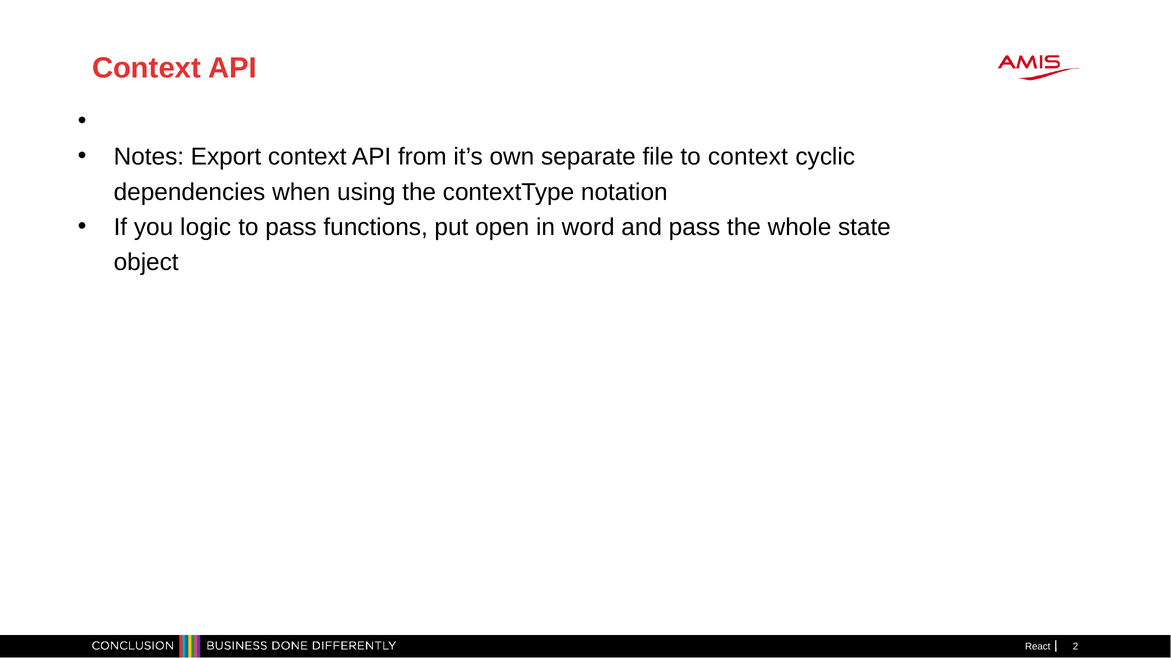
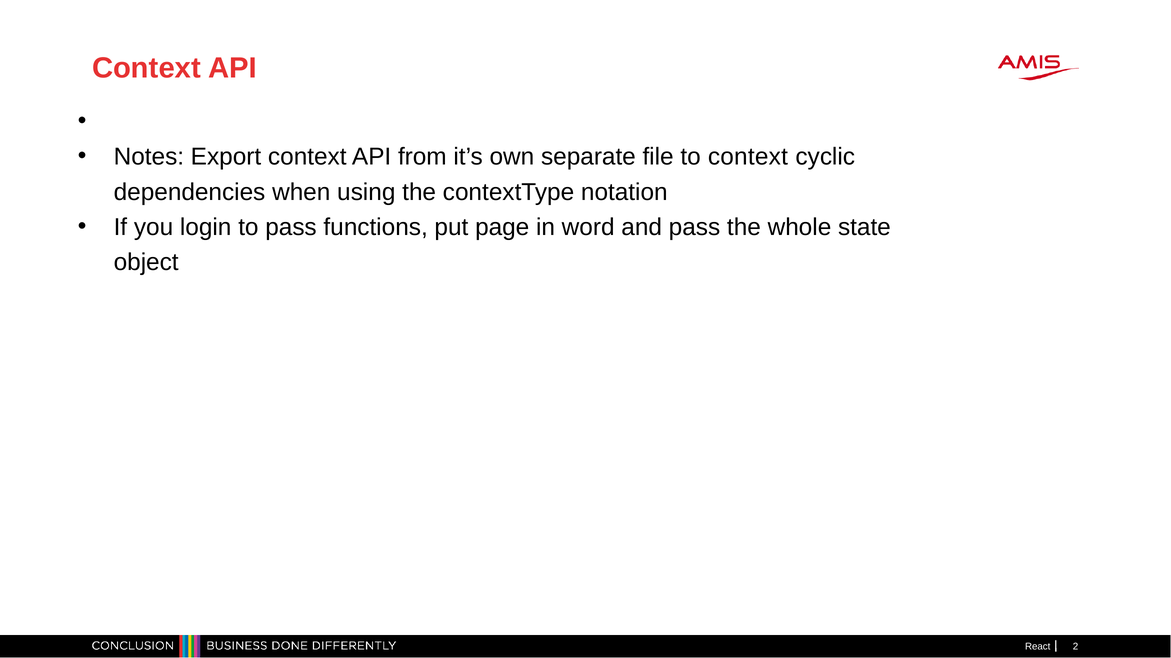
logic: logic -> login (206, 227)
open: open -> page (502, 227)
